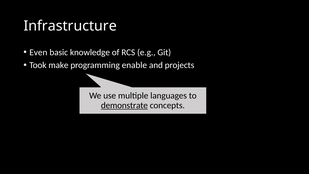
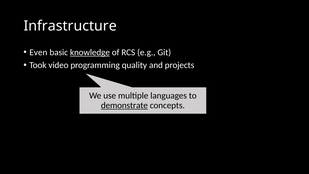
knowledge underline: none -> present (90, 52)
make: make -> video (58, 65)
enable: enable -> quality (134, 65)
